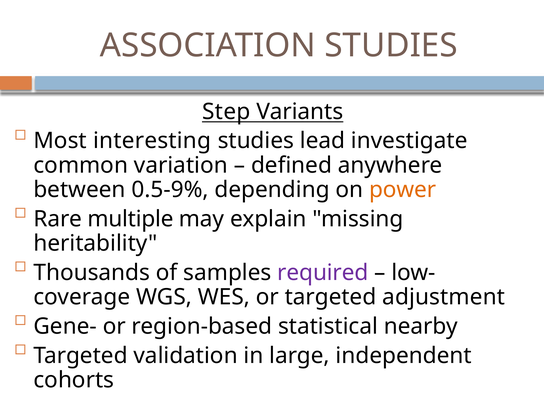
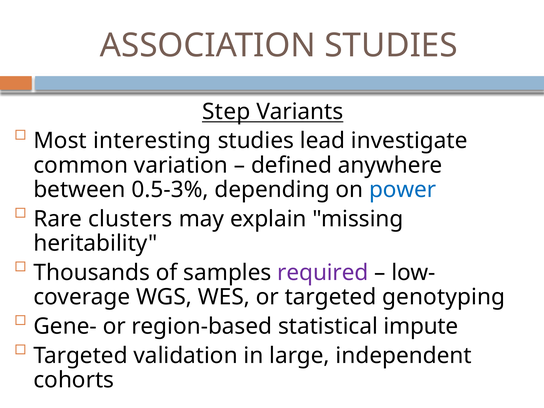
0.5-9%: 0.5-9% -> 0.5-3% (170, 190)
power colour: orange -> blue (403, 190)
multiple: multiple -> clusters (130, 219)
adjustment: adjustment -> genotyping (444, 297)
nearby: nearby -> impute (421, 326)
